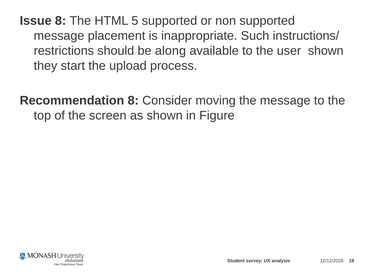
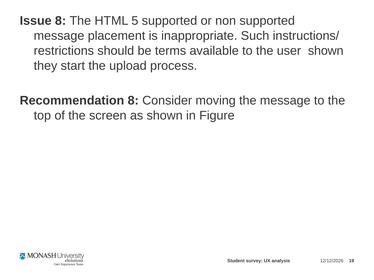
along: along -> terms (171, 51)
